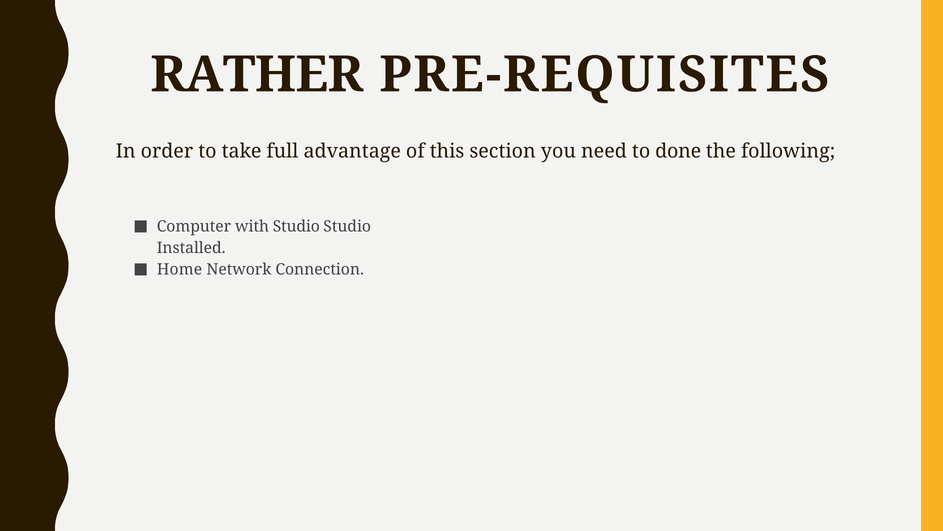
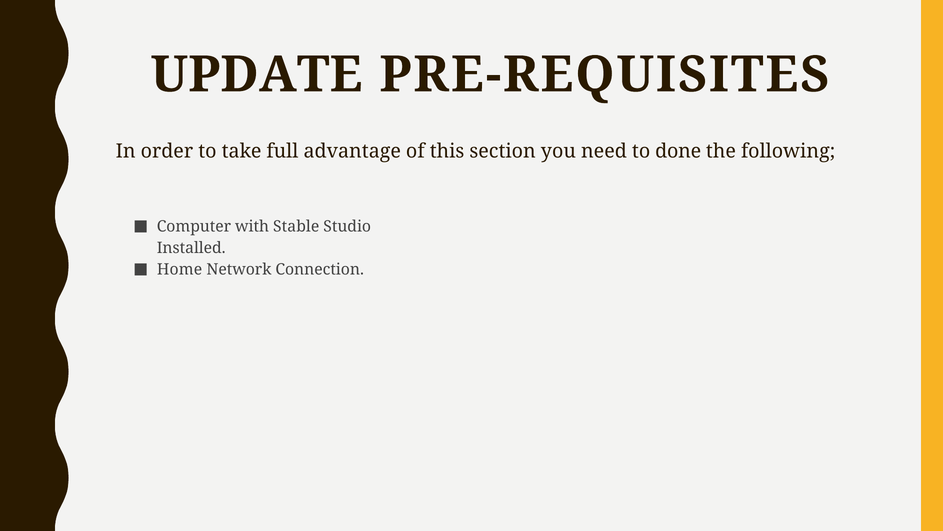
RATHER: RATHER -> UPDATE (257, 75)
with Studio: Studio -> Stable (296, 226)
